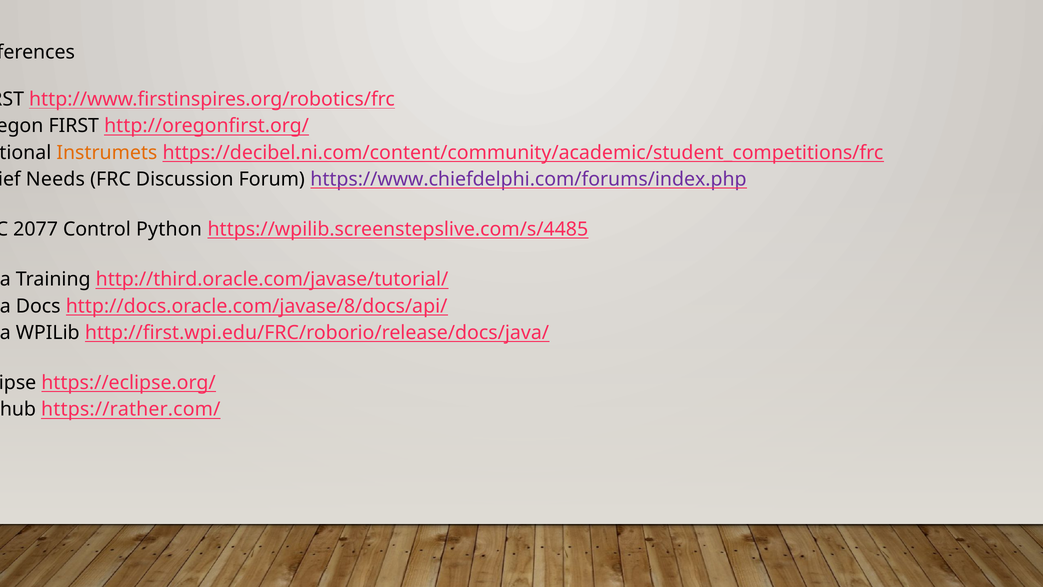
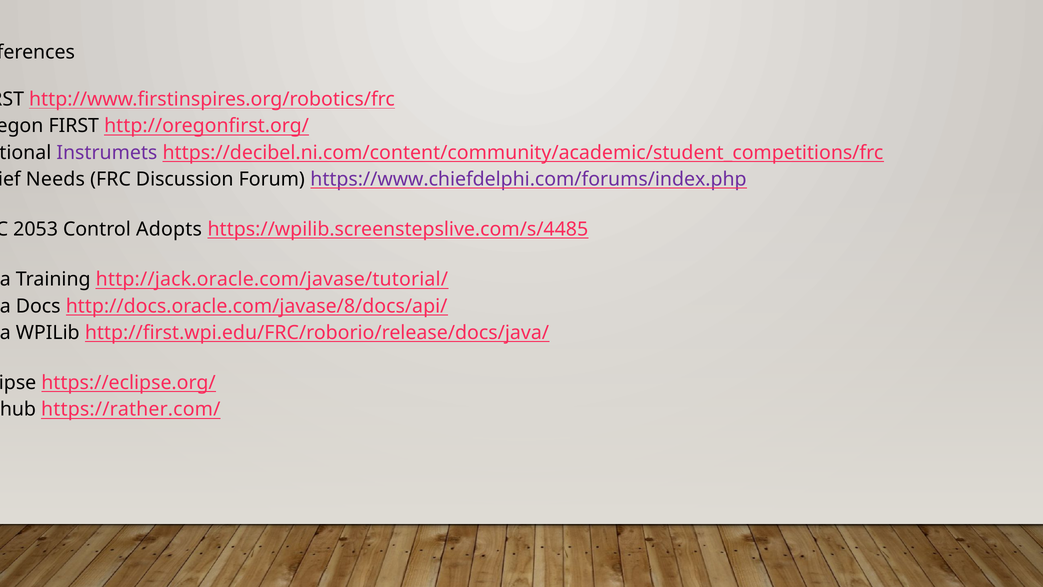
Instrumets colour: orange -> purple (107, 153)
2077: 2077 -> 2053 (36, 229)
Python: Python -> Adopts (169, 229)
http://third.oracle.com/javase/tutorial/: http://third.oracle.com/javase/tutorial/ -> http://jack.oracle.com/javase/tutorial/ (272, 279)
